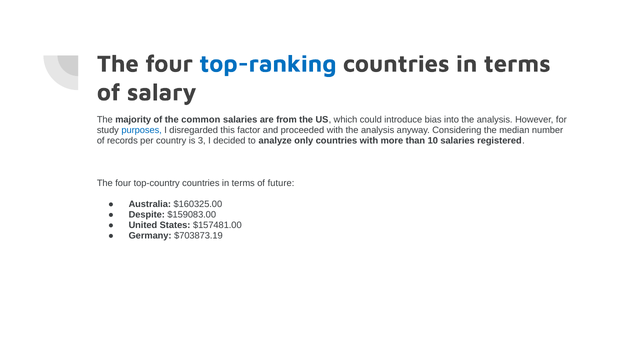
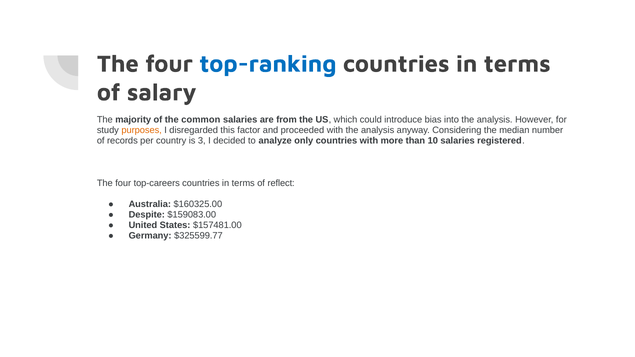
purposes colour: blue -> orange (142, 130)
top-country: top-country -> top-careers (157, 183)
future: future -> reflect (281, 183)
$703873.19: $703873.19 -> $325599.77 (198, 236)
